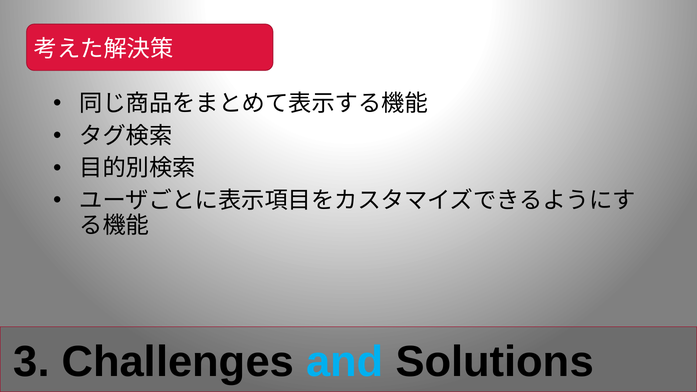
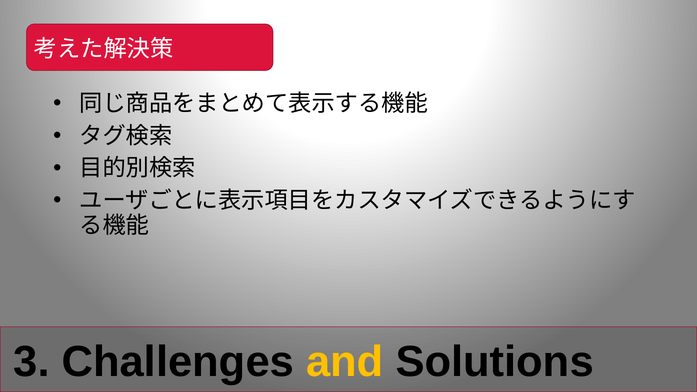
and colour: light blue -> yellow (345, 362)
